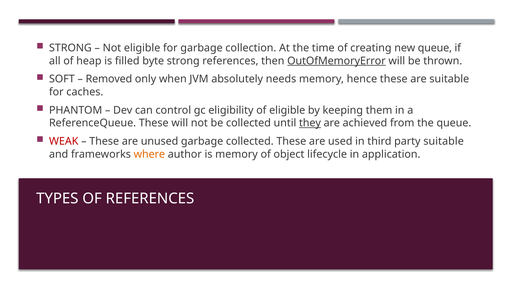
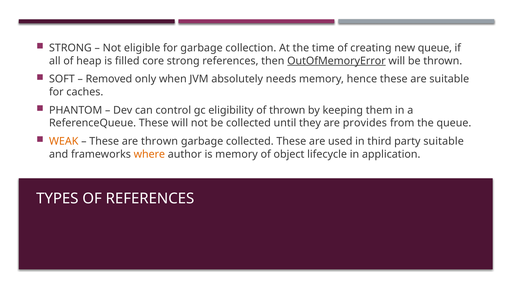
byte: byte -> core (153, 61)
of eligible: eligible -> thrown (287, 110)
they underline: present -> none (310, 123)
achieved: achieved -> provides (365, 123)
WEAK colour: red -> orange (64, 141)
are unused: unused -> thrown (160, 141)
